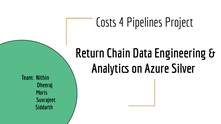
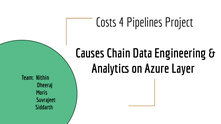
Return: Return -> Causes (90, 53)
Silver: Silver -> Layer (183, 69)
